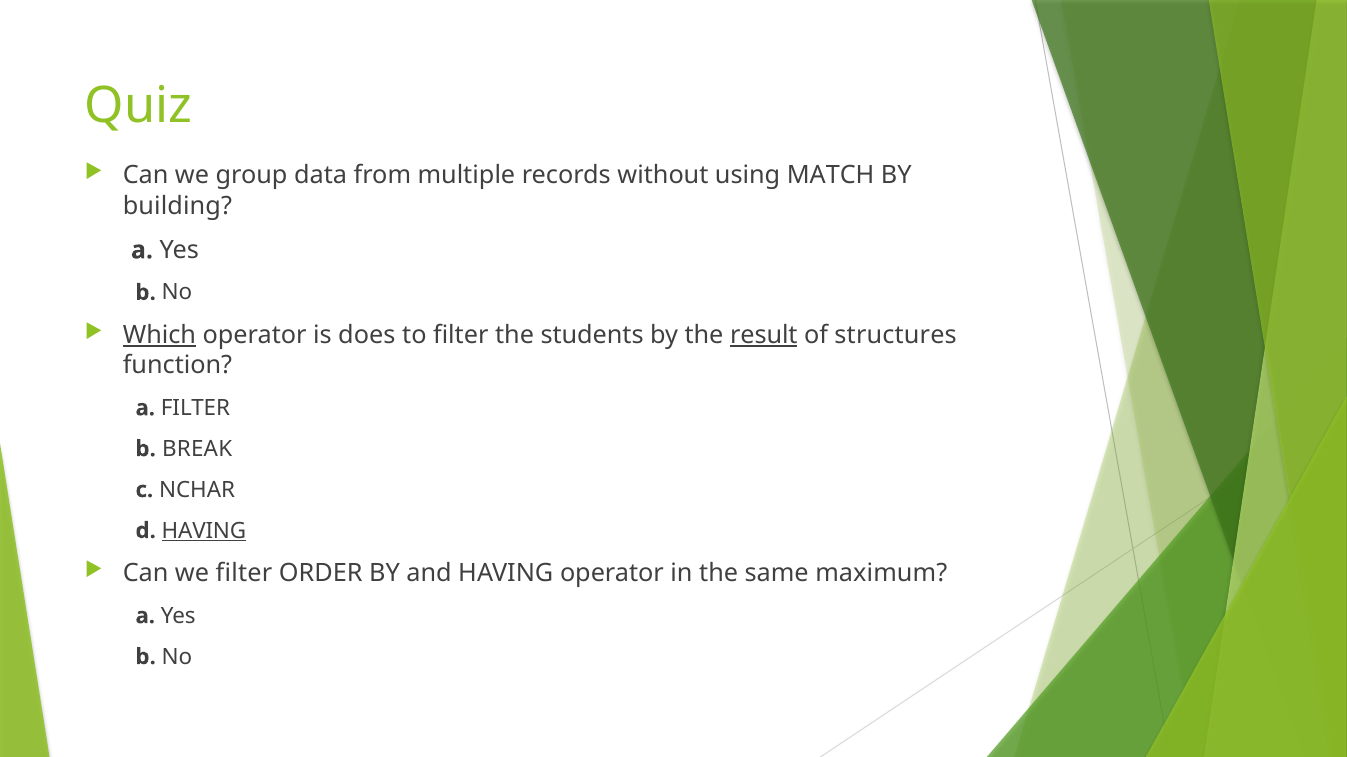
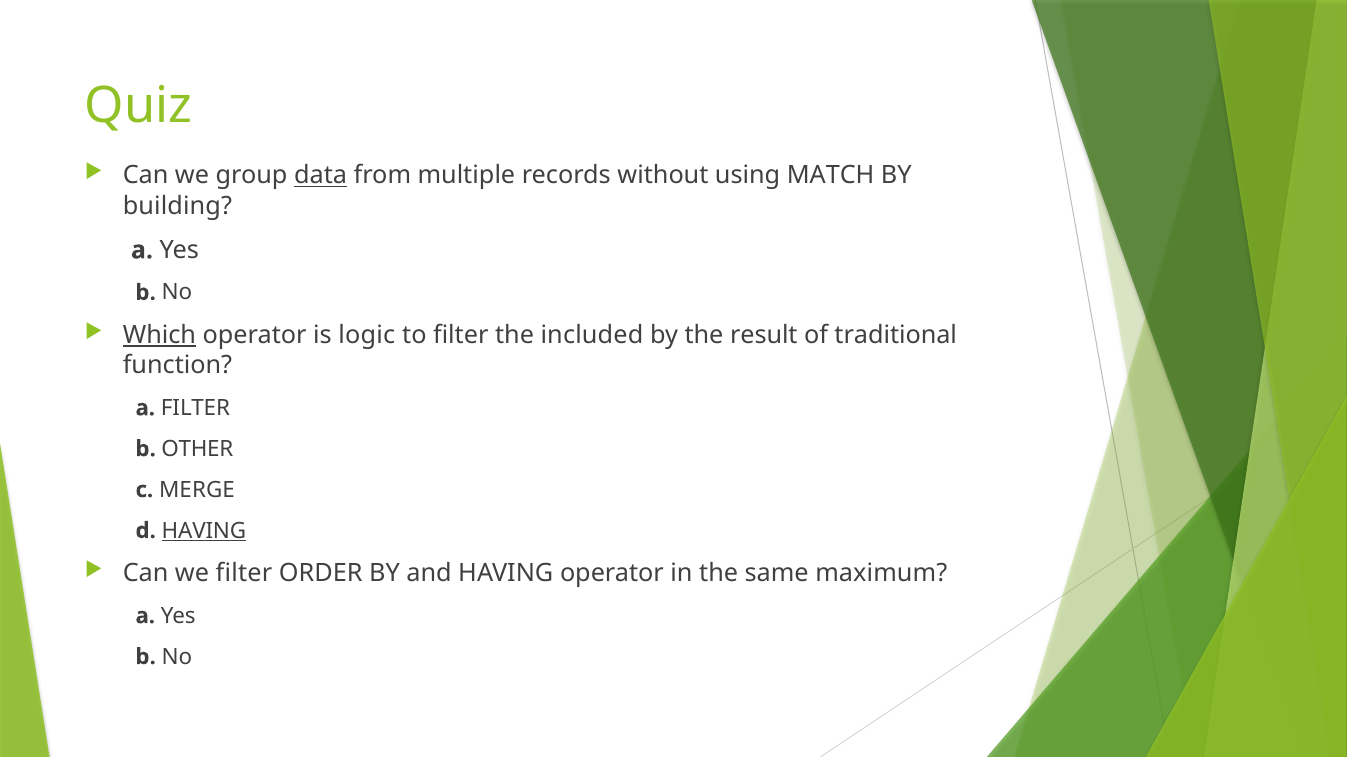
data underline: none -> present (321, 176)
does: does -> logic (367, 336)
students: students -> included (592, 336)
result underline: present -> none (764, 336)
structures: structures -> traditional (896, 336)
BREAK: BREAK -> OTHER (197, 449)
NCHAR: NCHAR -> MERGE (197, 490)
